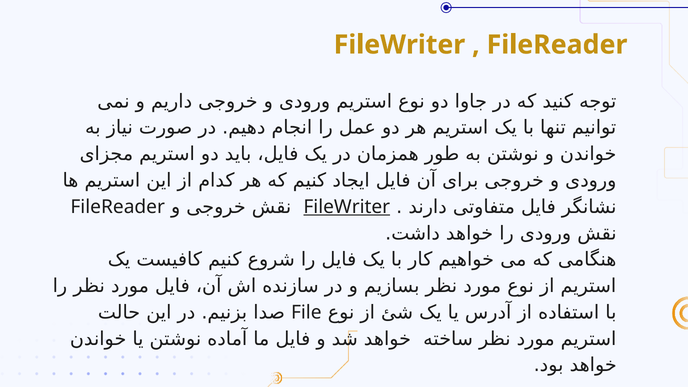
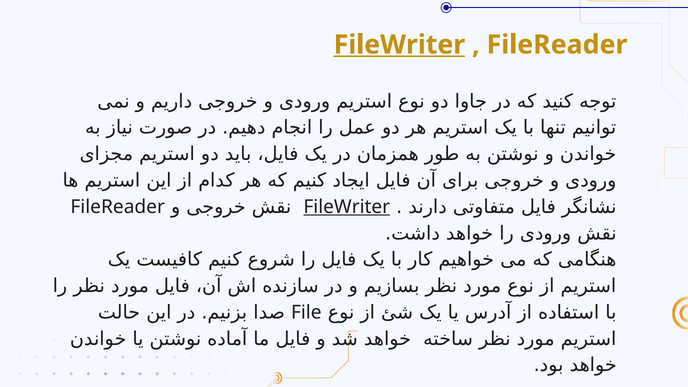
FileWriter underline: none -> present (399, 45)
